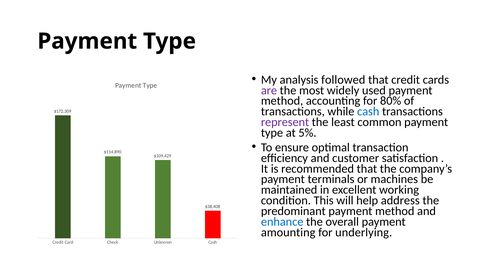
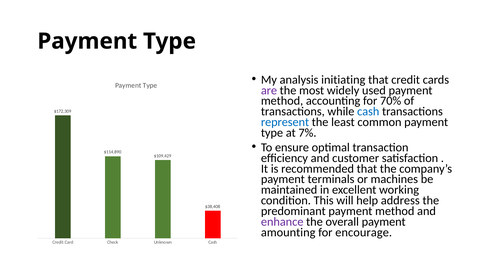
followed: followed -> initiating (343, 80)
80%: 80% -> 70% (391, 101)
represent colour: purple -> blue (285, 122)
5%: 5% -> 7% (307, 133)
enhance colour: blue -> purple (282, 221)
underlying: underlying -> encourage (364, 232)
